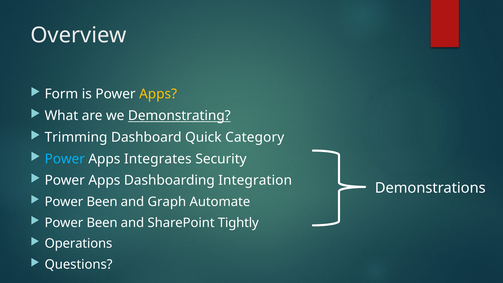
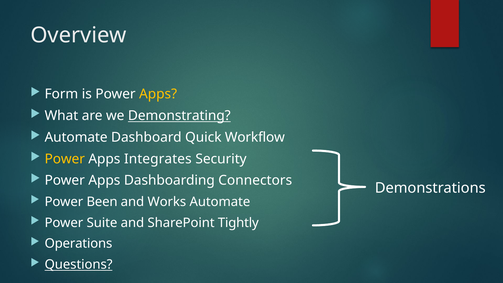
Trimming: Trimming -> Automate (76, 137)
Category: Category -> Workflow (255, 137)
Power colour: light blue -> yellow (65, 159)
Integration: Integration -> Connectors (255, 180)
Graph: Graph -> Works (167, 202)
Been: Been -> Suite (102, 223)
Questions underline: none -> present (79, 265)
